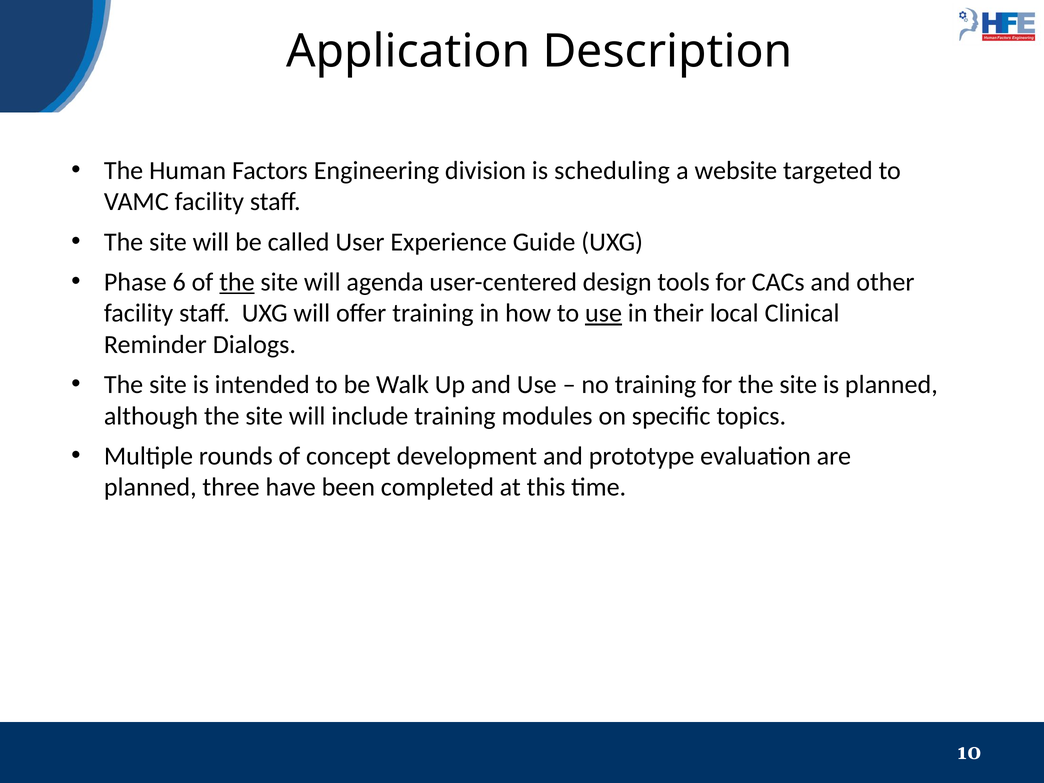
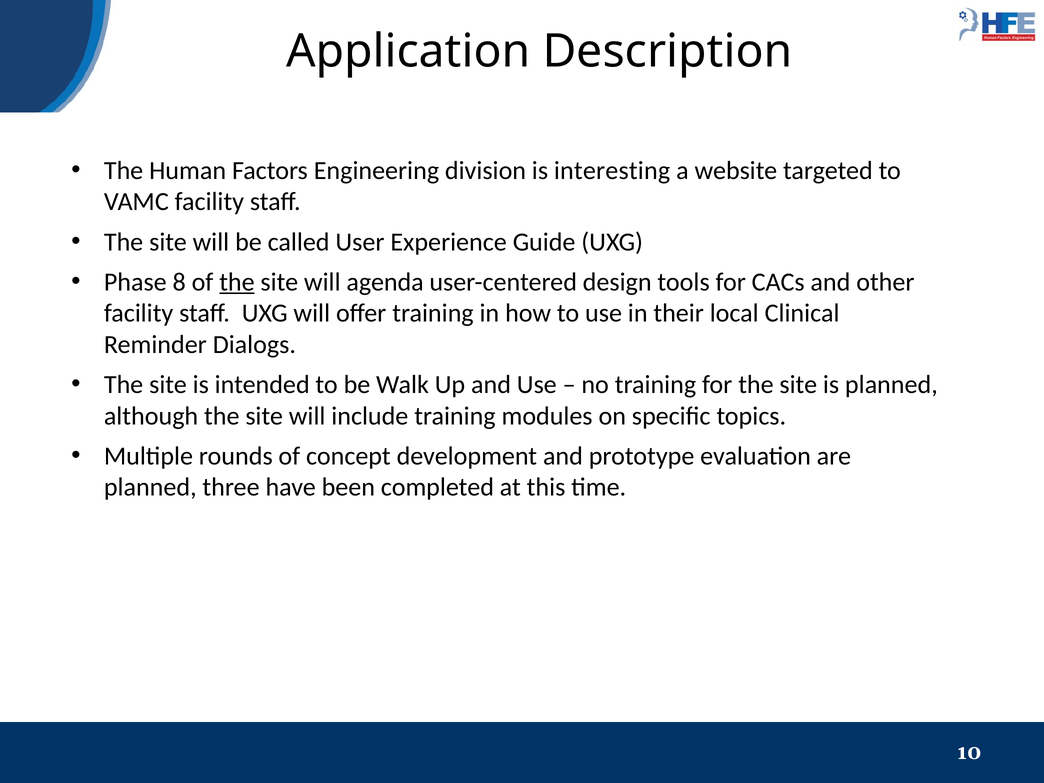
scheduling: scheduling -> interesting (612, 171)
6: 6 -> 8 (179, 282)
use underline: present -> none (604, 313)
